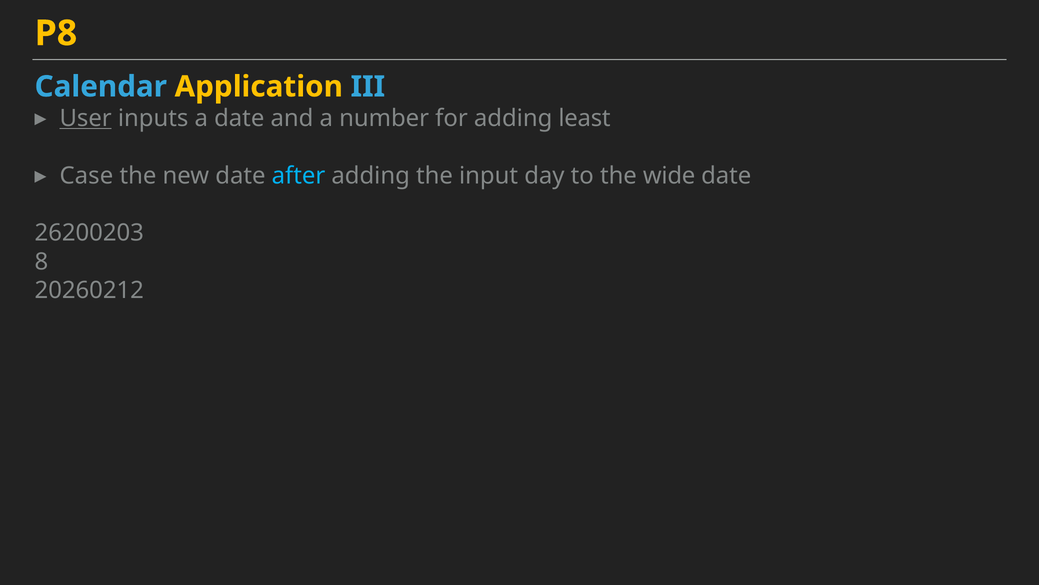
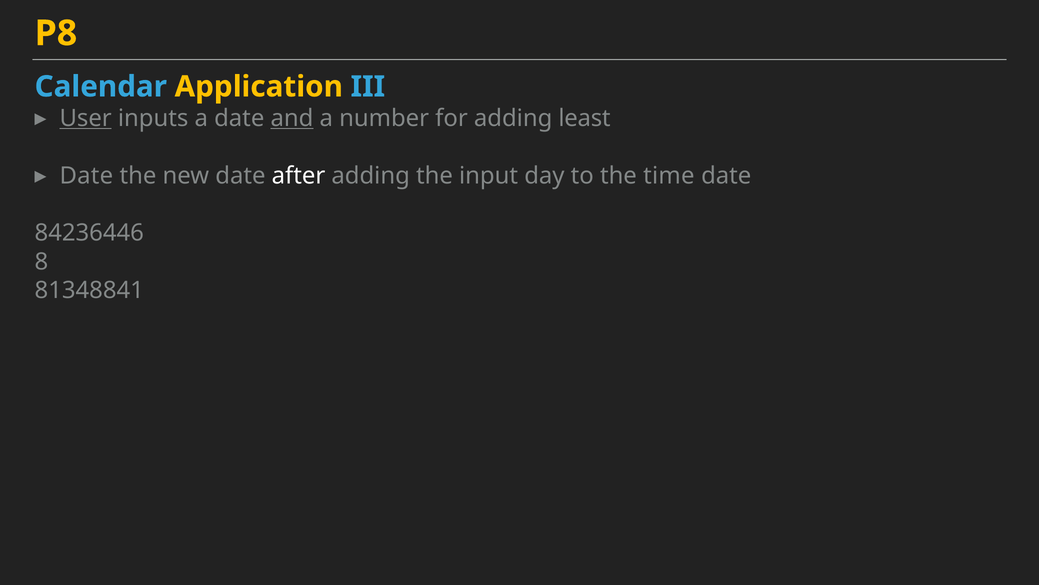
and underline: none -> present (292, 118)
Case: Case -> Date (86, 175)
after colour: light blue -> white (298, 175)
wide: wide -> time (669, 175)
26200203: 26200203 -> 84236446 (89, 233)
20260212: 20260212 -> 81348841 (89, 290)
